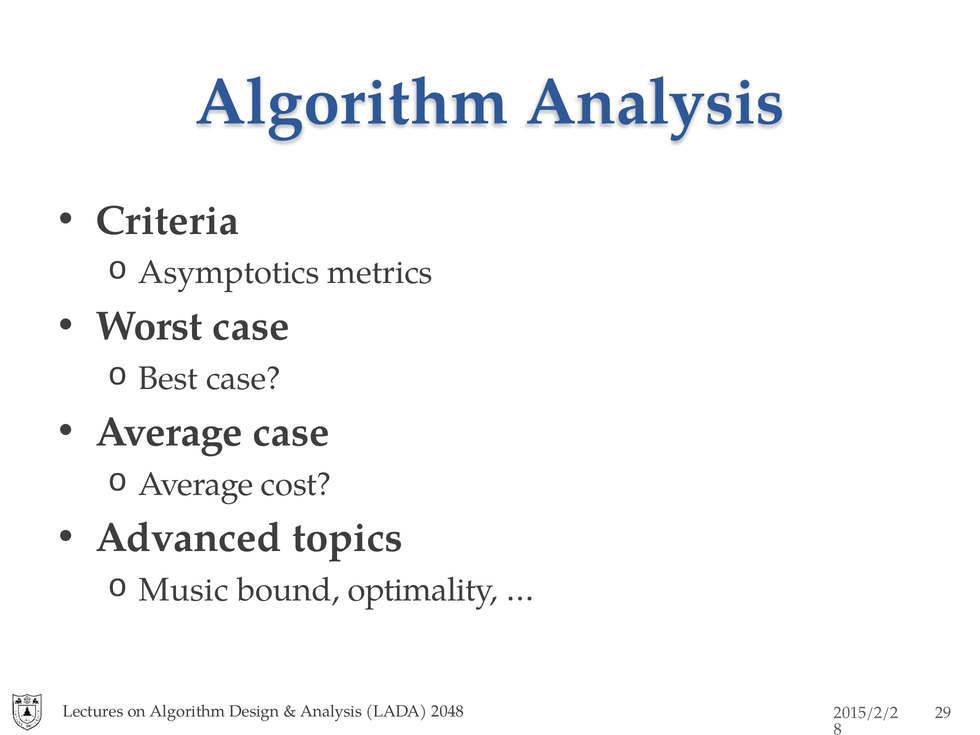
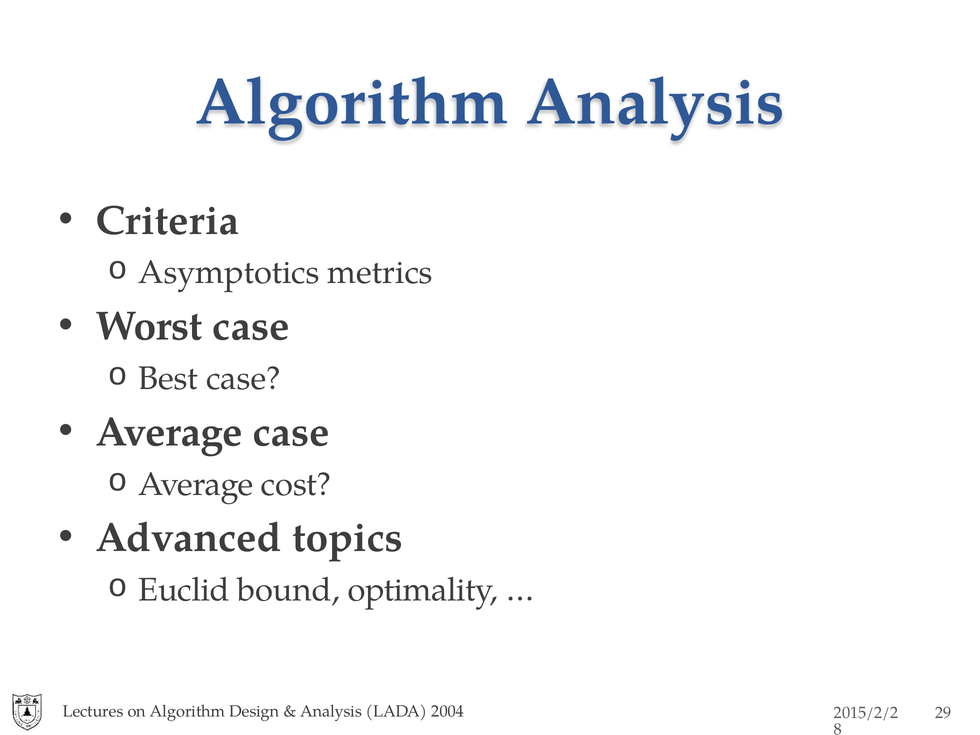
Music: Music -> Euclid (184, 590)
2048: 2048 -> 2004 (448, 711)
